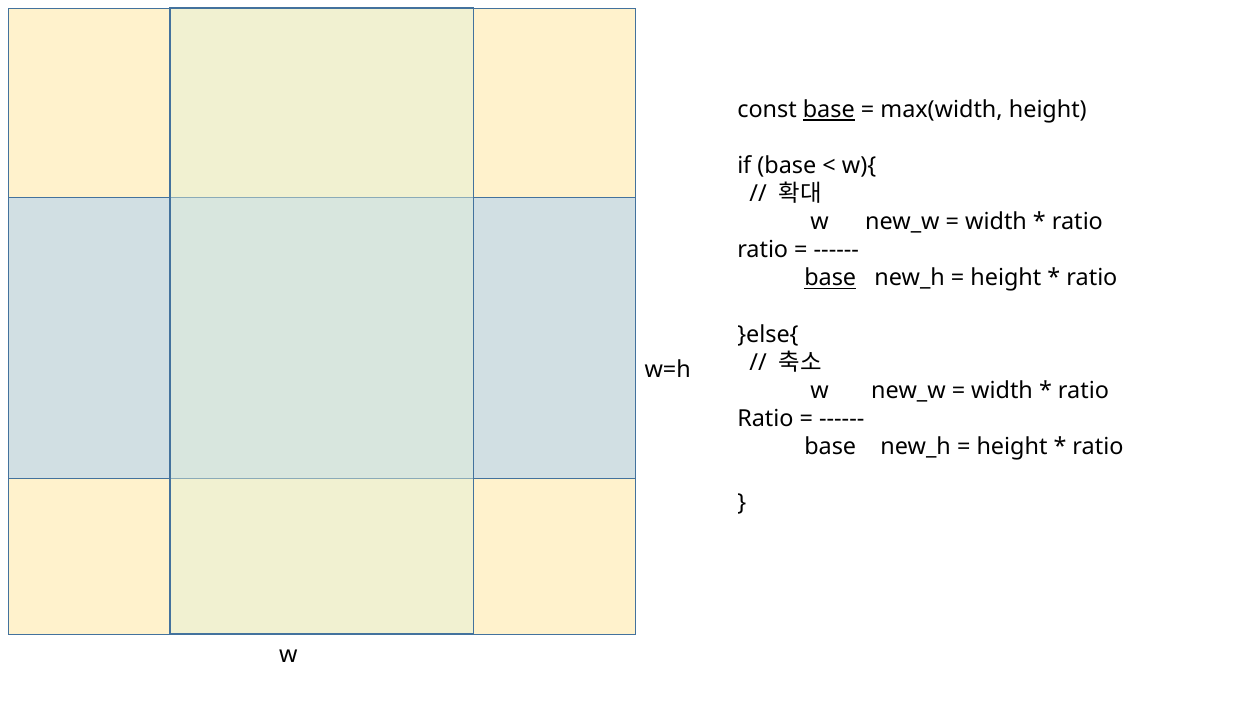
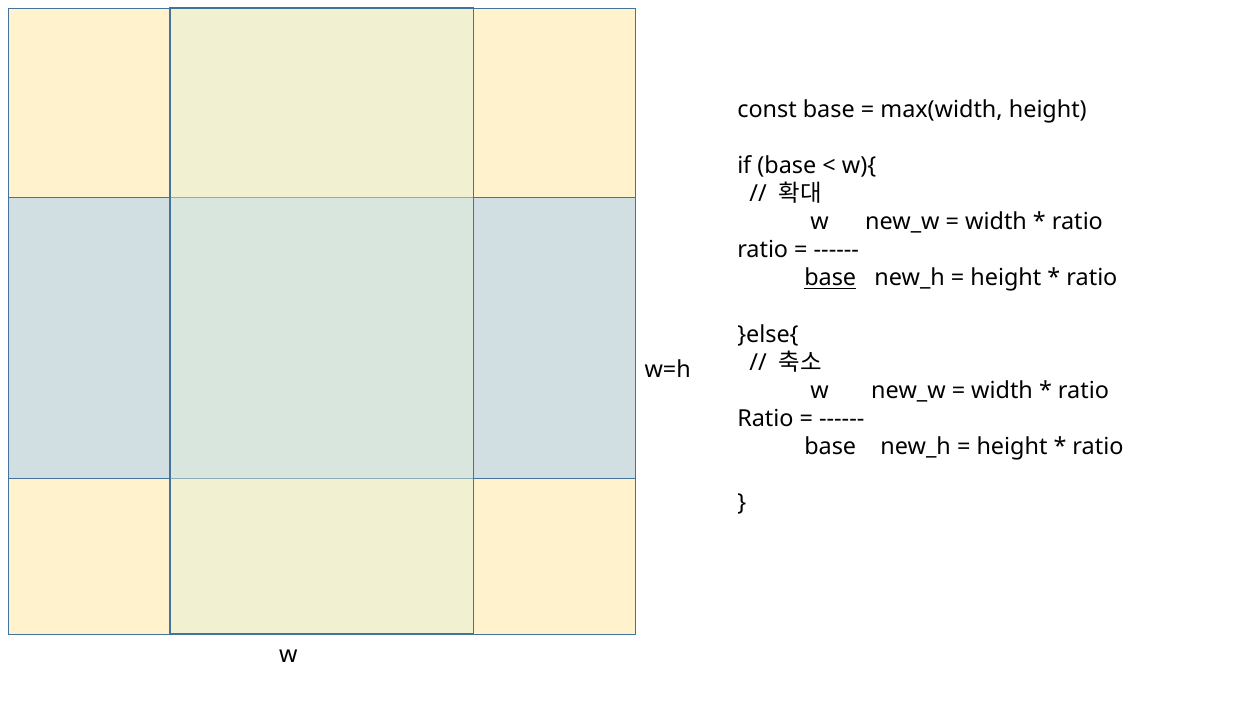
base underline: present -> none (829, 110)
